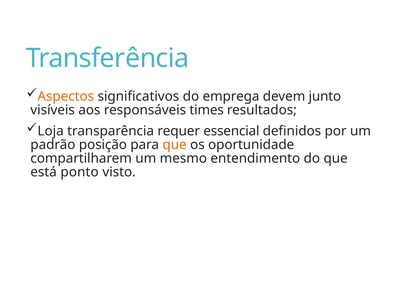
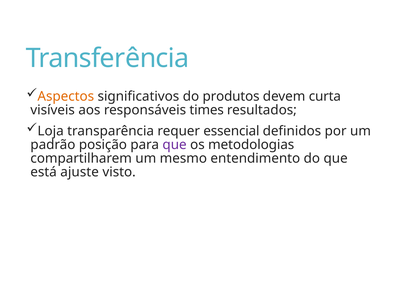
emprega: emprega -> produtos (231, 96)
junto: junto -> curta (325, 96)
que colour: orange -> purple (175, 145)
oportunidade: oportunidade -> metodologias (251, 145)
ponto: ponto -> ajuste (80, 172)
